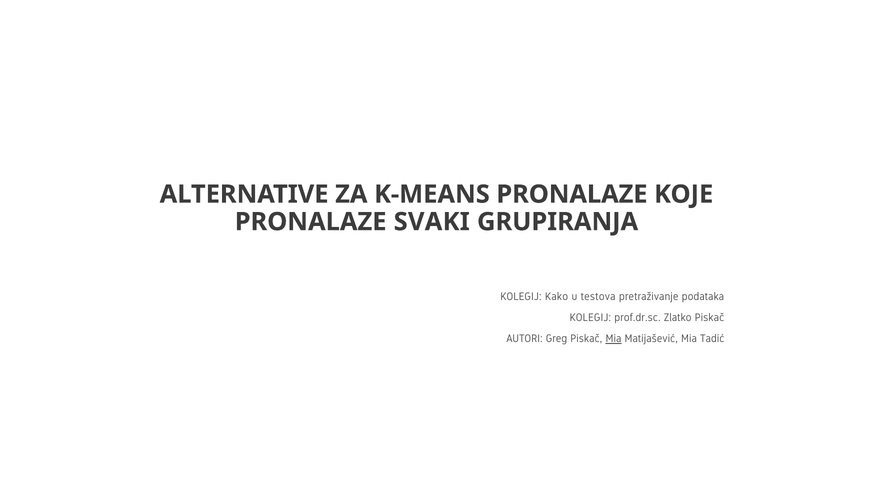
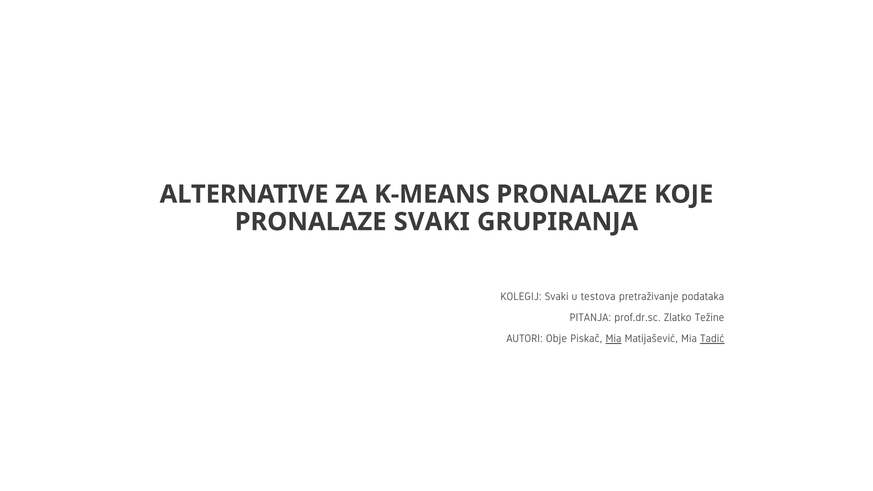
KOLEGIJ Kako: Kako -> Svaki (557, 297)
KOLEGIJ: KOLEGIJ -> PITANJA (590, 318)
Zlatko Piskač: Piskač -> Težine (710, 318)
Greg: Greg -> Obje (556, 339)
Tadić underline: none -> present (712, 339)
